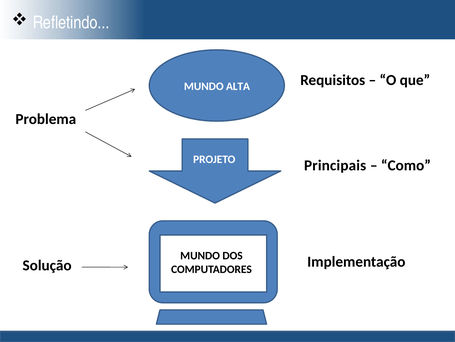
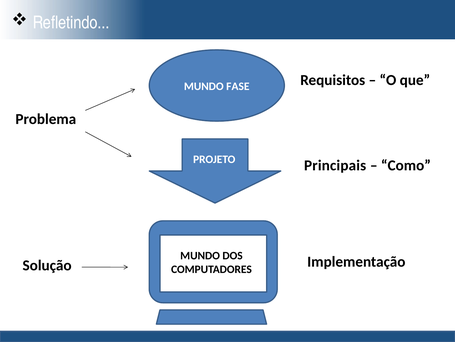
ALTA: ALTA -> FASE (238, 86)
